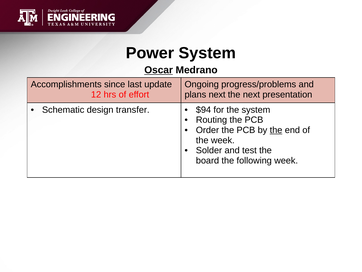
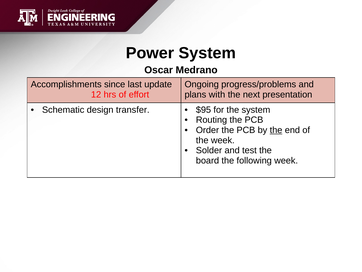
Oscar underline: present -> none (159, 70)
plans next: next -> with (217, 94)
$94: $94 -> $95 (203, 110)
